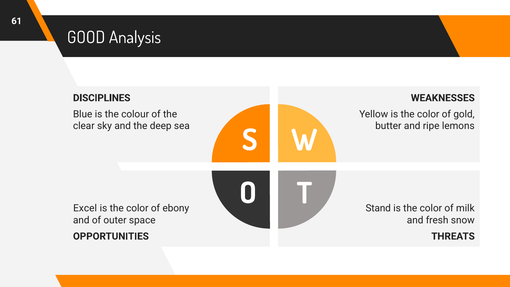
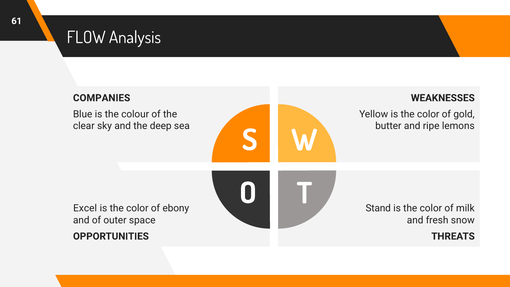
GOOD: GOOD -> FLOW (86, 37)
DISCIPLINES: DISCIPLINES -> COMPANIES (102, 98)
